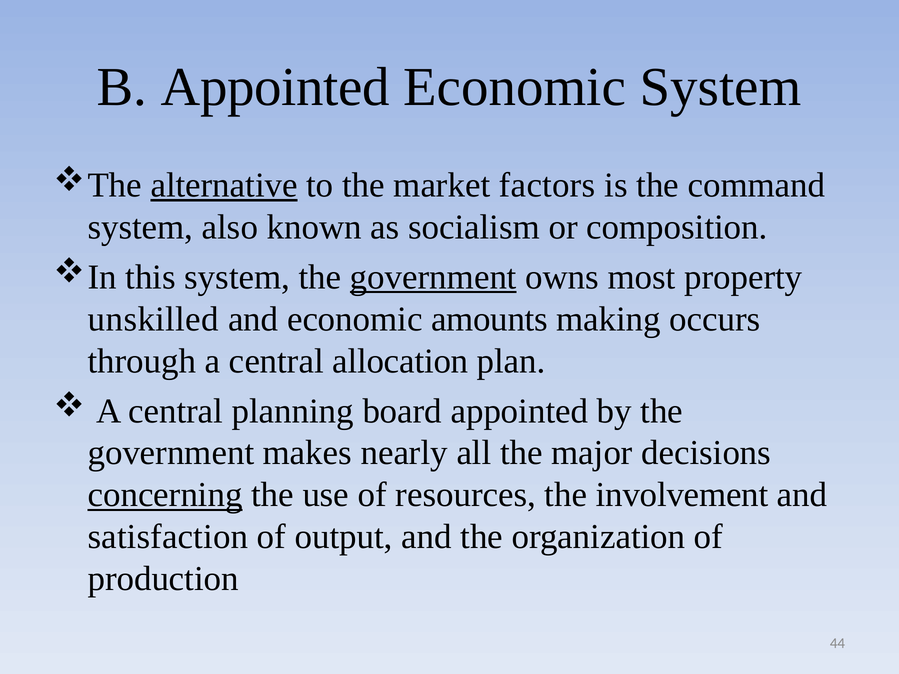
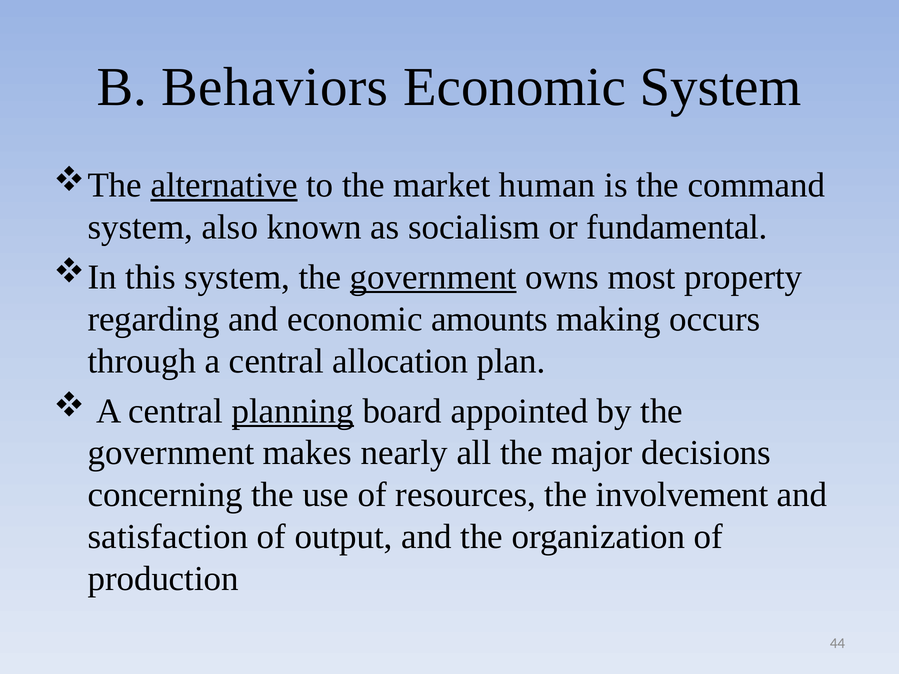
B Appointed: Appointed -> Behaviors (275, 87)
factors: factors -> human (547, 185)
composition: composition -> fundamental (677, 227)
unskilled: unskilled -> regarding (154, 319)
planning underline: none -> present (293, 411)
concerning underline: present -> none (165, 495)
